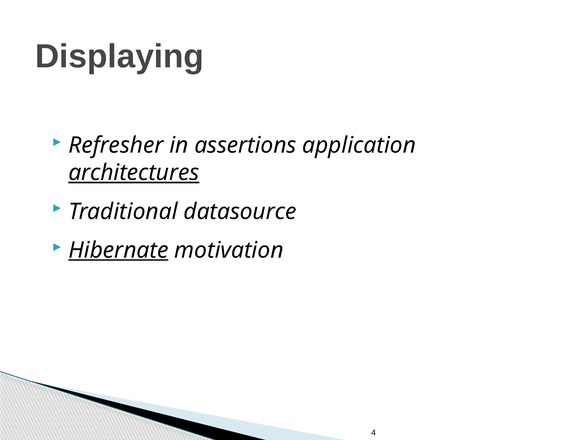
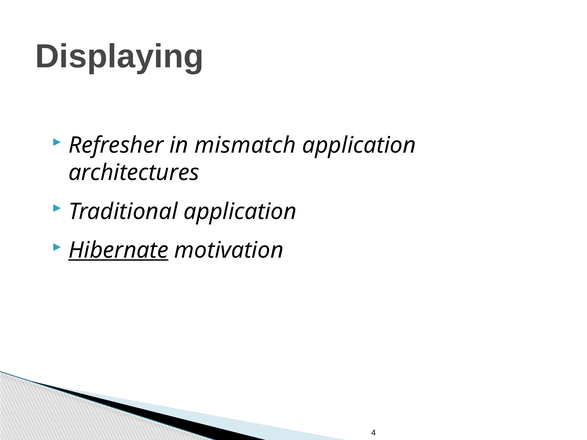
assertions: assertions -> mismatch (245, 145)
architectures underline: present -> none (134, 173)
Traditional datasource: datasource -> application (240, 212)
